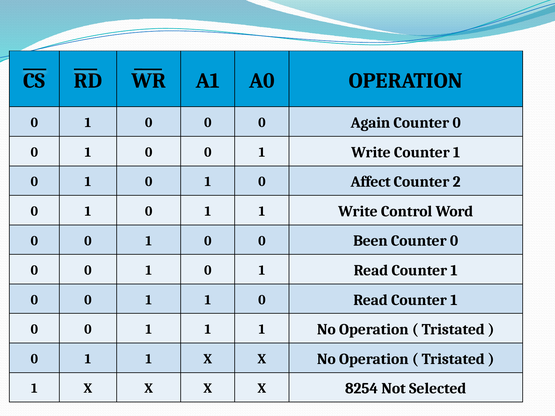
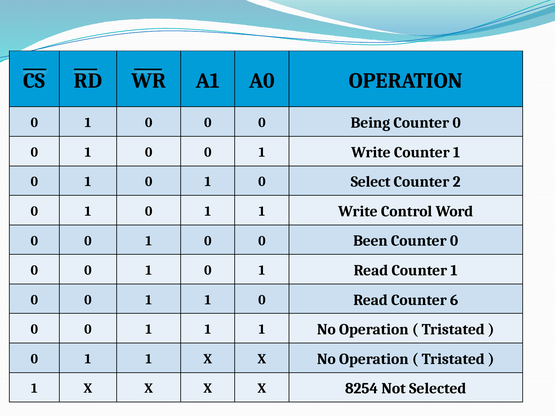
Again: Again -> Being (370, 123)
Affect: Affect -> Select (371, 182)
0 Read Counter 1: 1 -> 6 (454, 300)
